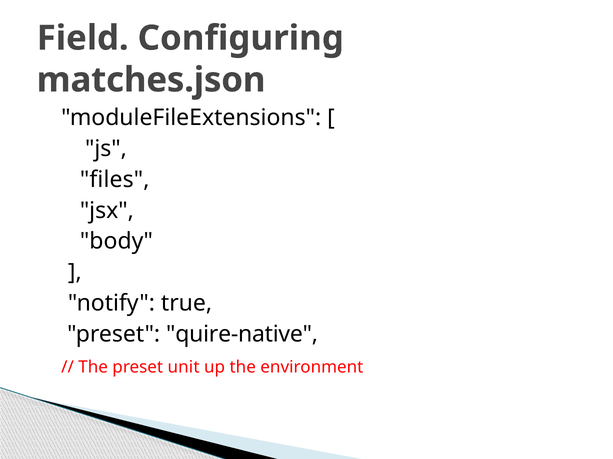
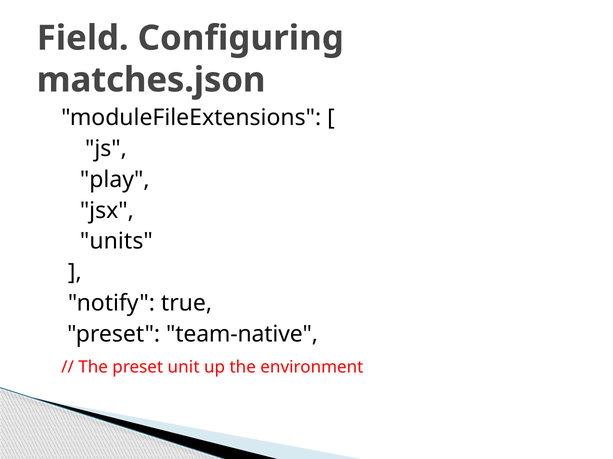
files: files -> play (115, 180)
body: body -> units (116, 242)
quire-native: quire-native -> team-native (242, 335)
